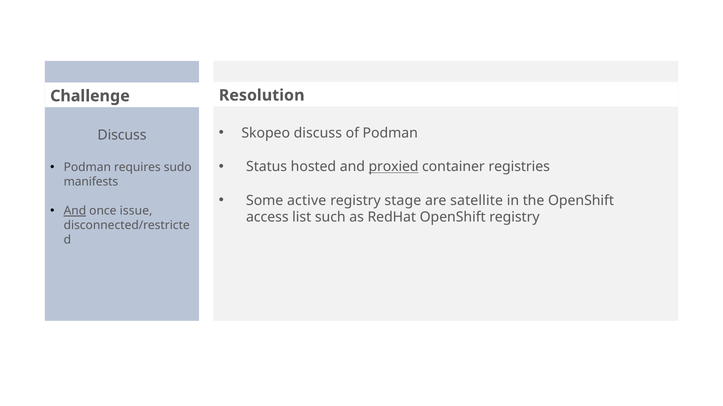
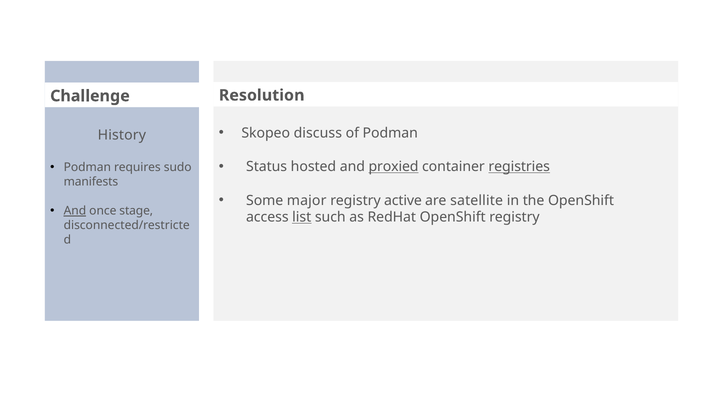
Discuss: Discuss -> History (122, 135)
registries underline: none -> present (519, 167)
active: active -> major (307, 201)
stage: stage -> active (403, 201)
issue: issue -> stage (136, 211)
list underline: none -> present (302, 218)
